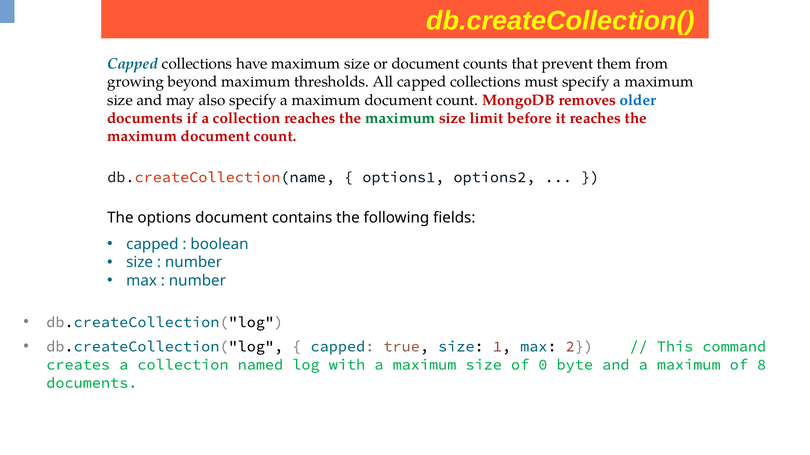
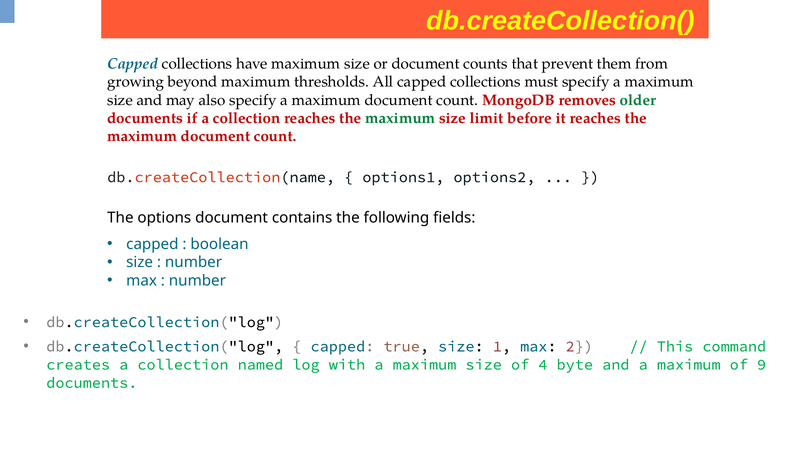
older colour: blue -> green (638, 100)
0: 0 -> 4 (543, 365)
8: 8 -> 9 (762, 365)
